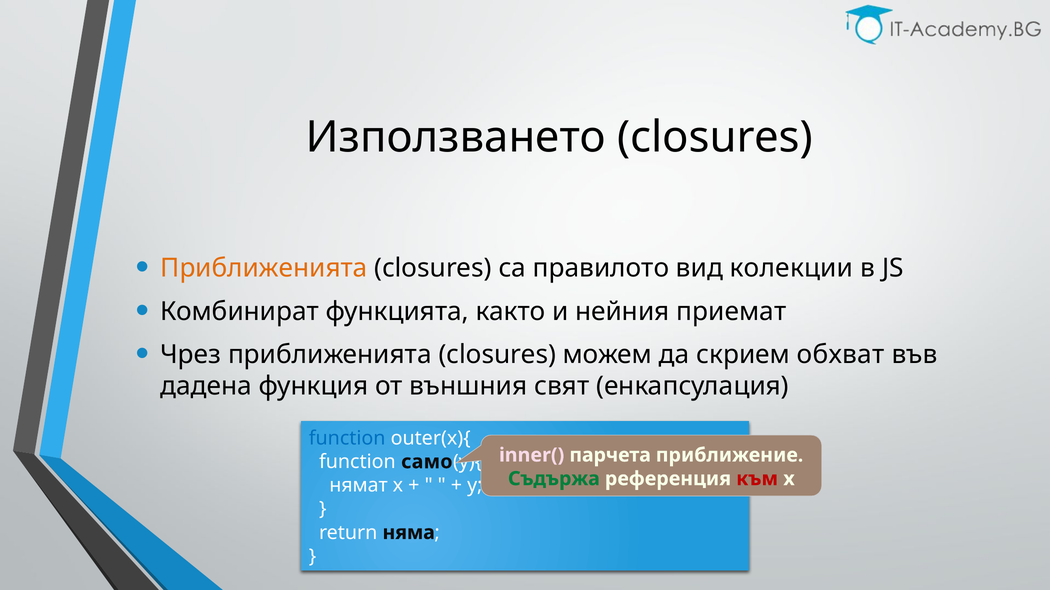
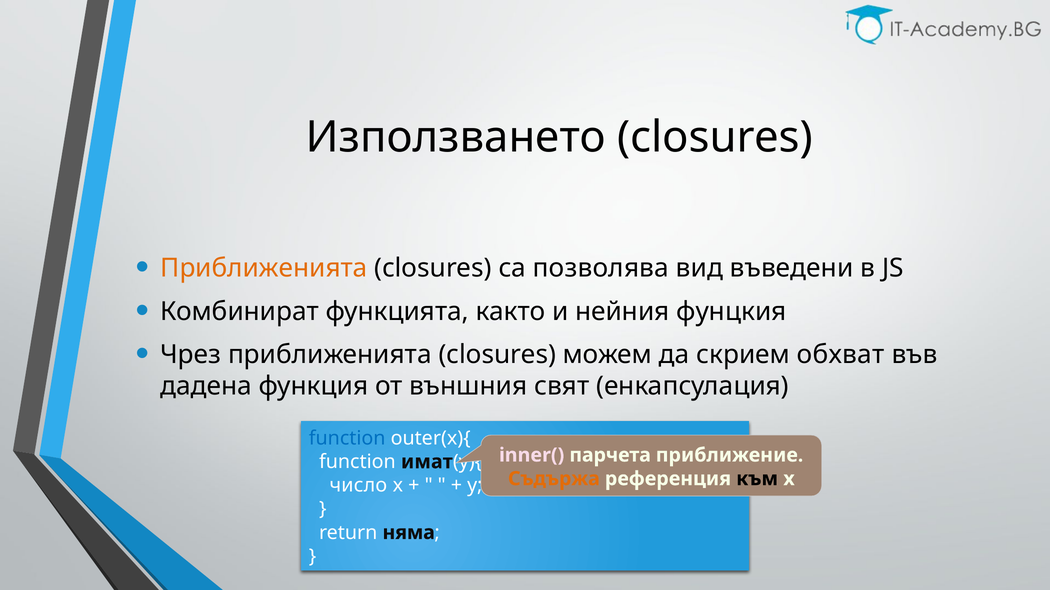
правилото: правилото -> позволява (601, 268)
колекции: колекции -> въведени (792, 268)
приемат: приемат -> фунцкия (731, 312)
само: само -> имат (427, 462)
Съдържа colour: green -> orange (554, 479)
към colour: red -> black (757, 479)
нямат: нямат -> число (358, 486)
